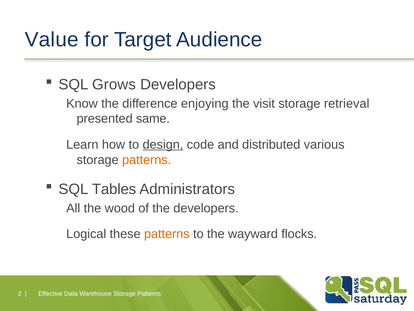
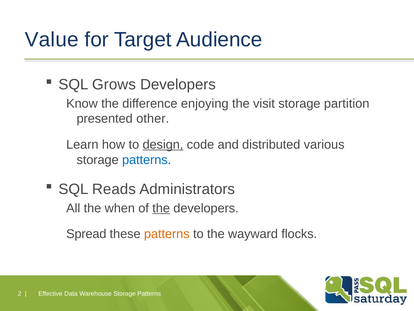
retrieval: retrieval -> partition (347, 103)
same: same -> other (153, 119)
patterns colour: orange -> blue (147, 160)
Tables: Tables -> Reads (114, 189)
wood: wood -> when (120, 208)
the underline: none -> present (161, 208)
Logical: Logical -> Spread (86, 234)
